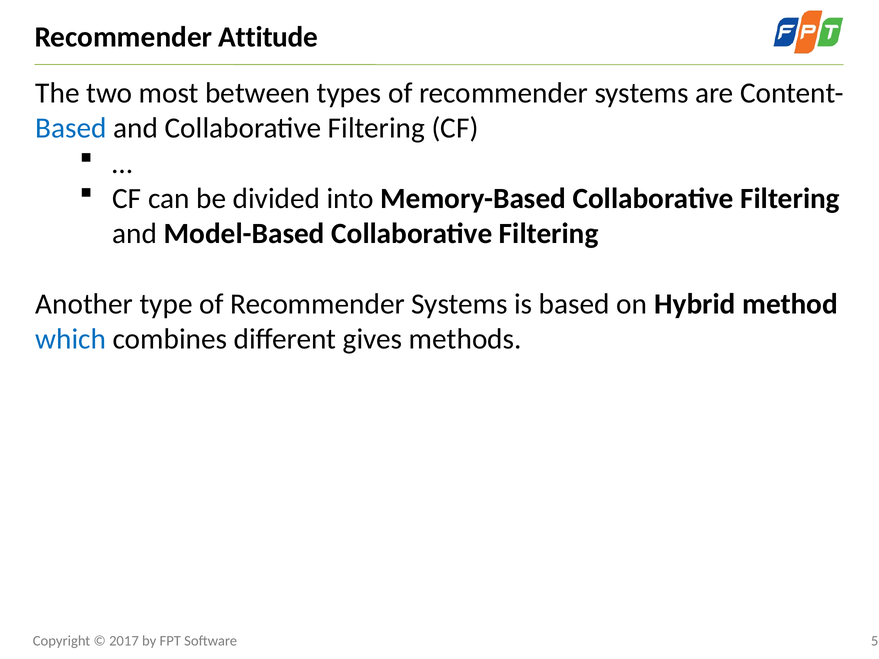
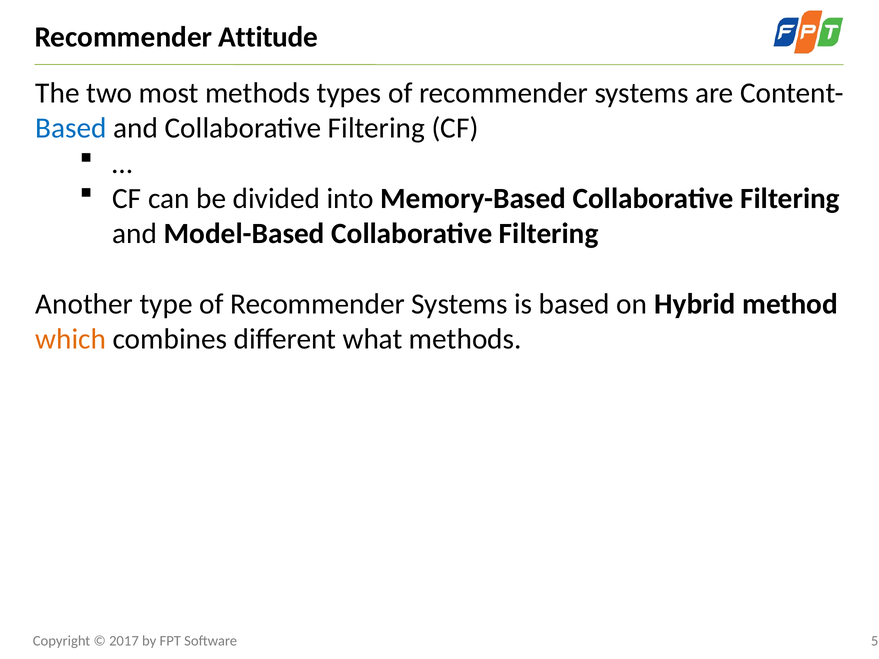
most between: between -> methods (258, 93)
which colour: blue -> orange (71, 339)
gives: gives -> what (373, 339)
